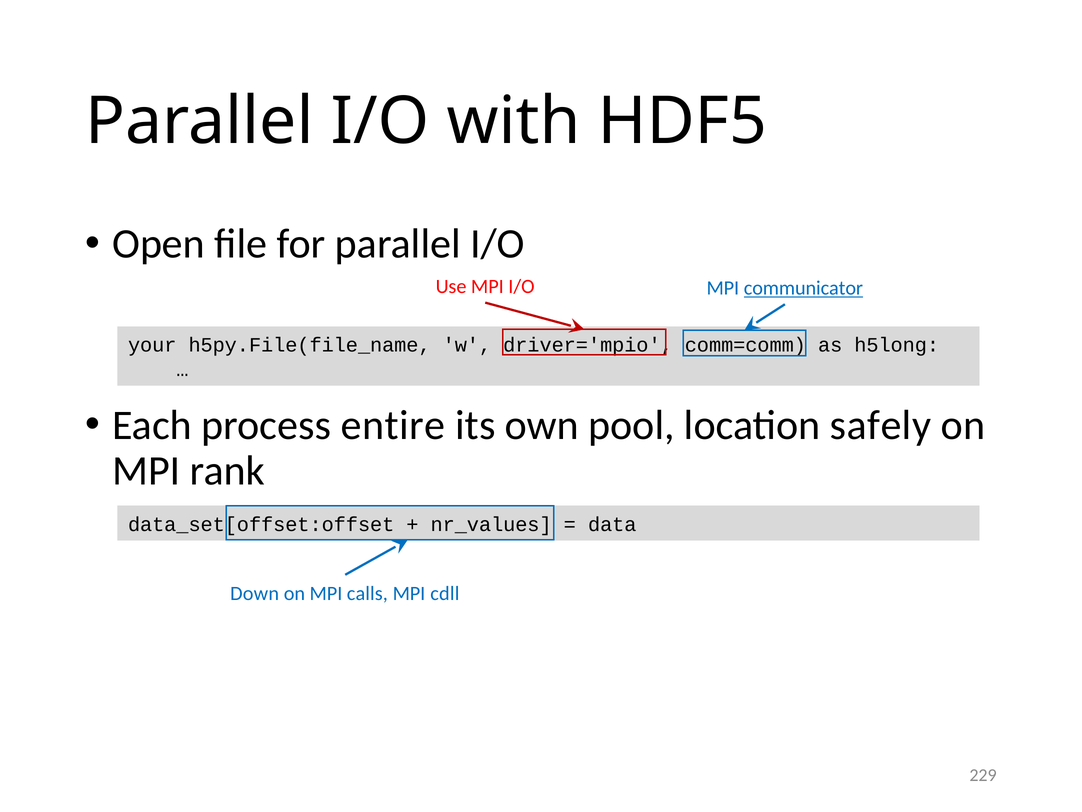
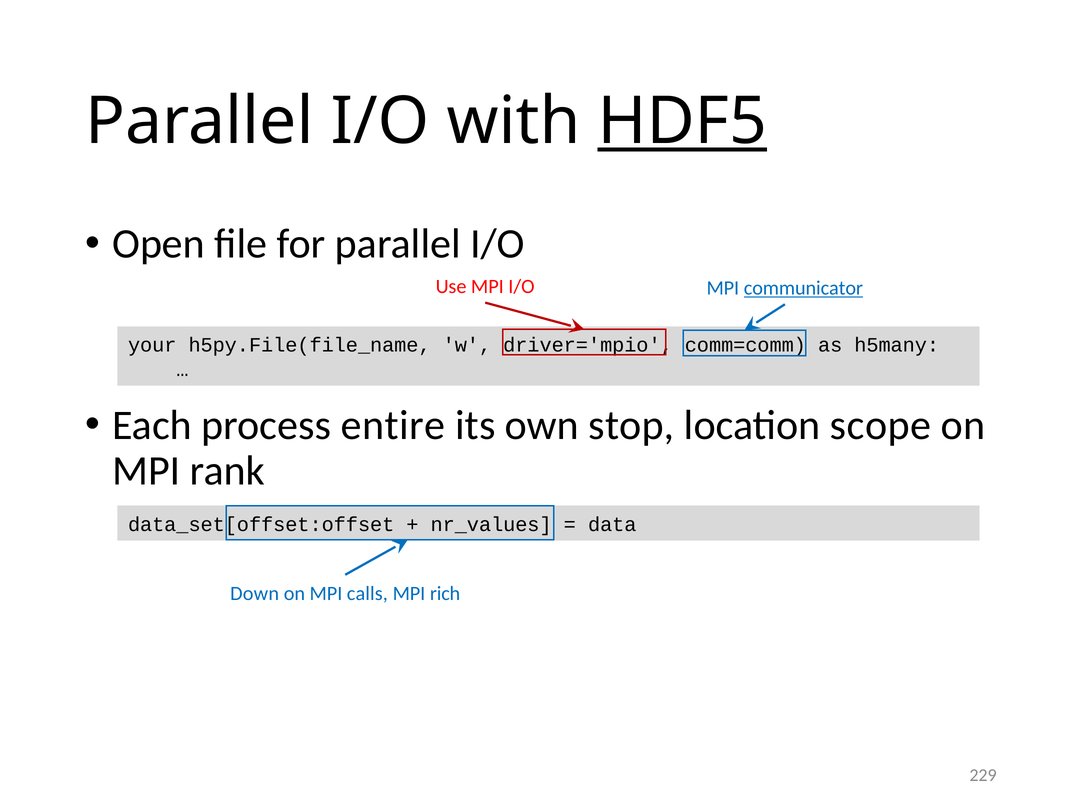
HDF5 underline: none -> present (682, 121)
h5long: h5long -> h5many (897, 345)
pool: pool -> stop (631, 425)
safely: safely -> scope (880, 425)
cdll: cdll -> rich (445, 593)
